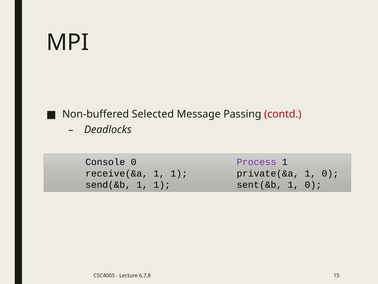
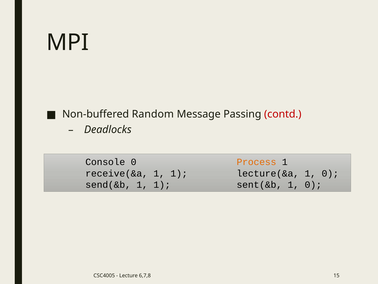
Selected: Selected -> Random (153, 114)
Process colour: purple -> orange (256, 162)
private(&a: private(&a -> lecture(&a (268, 173)
